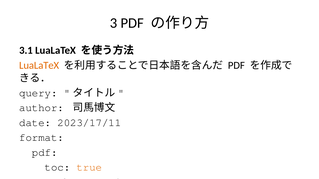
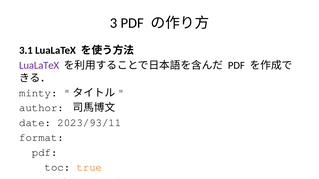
LuaLaTeX colour: orange -> purple (39, 65)
query: query -> minty (38, 93)
2023/17/11: 2023/17/11 -> 2023/93/11 (89, 123)
